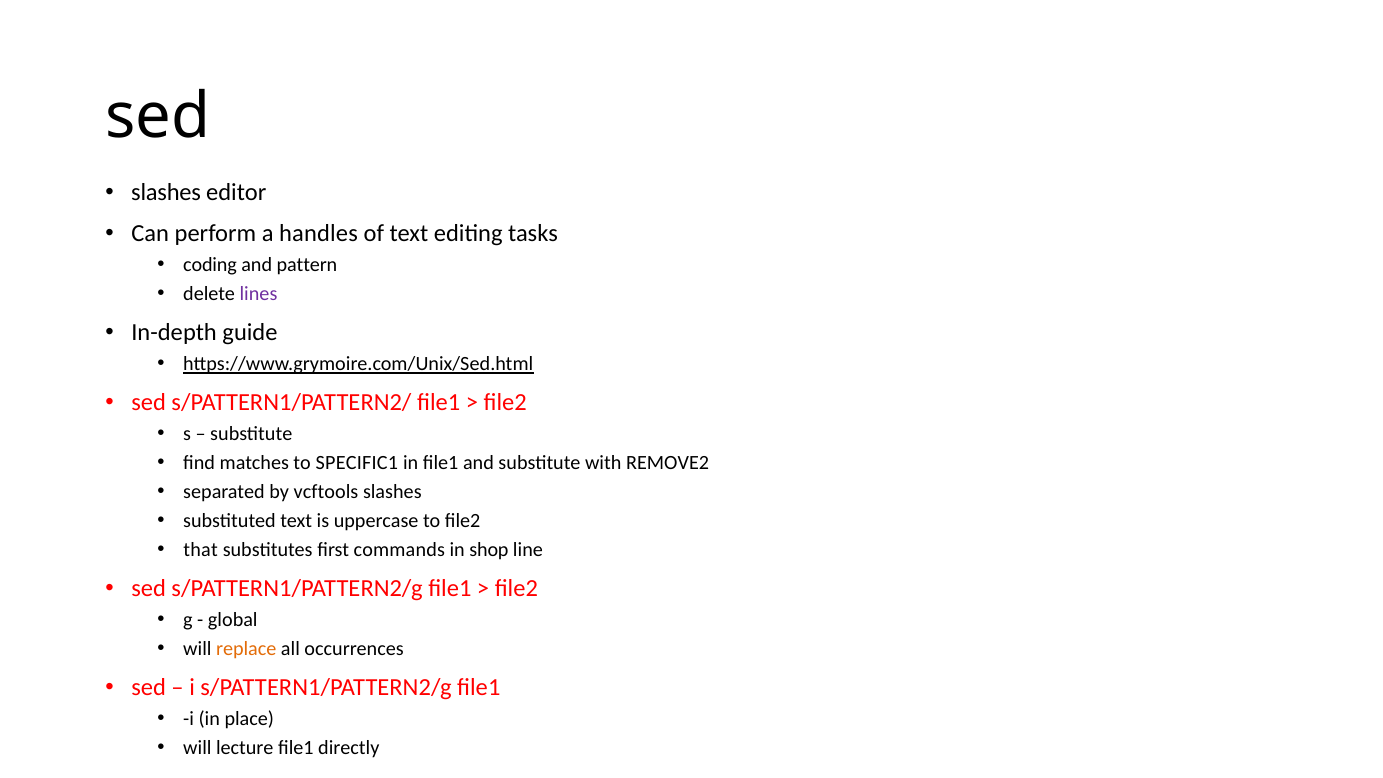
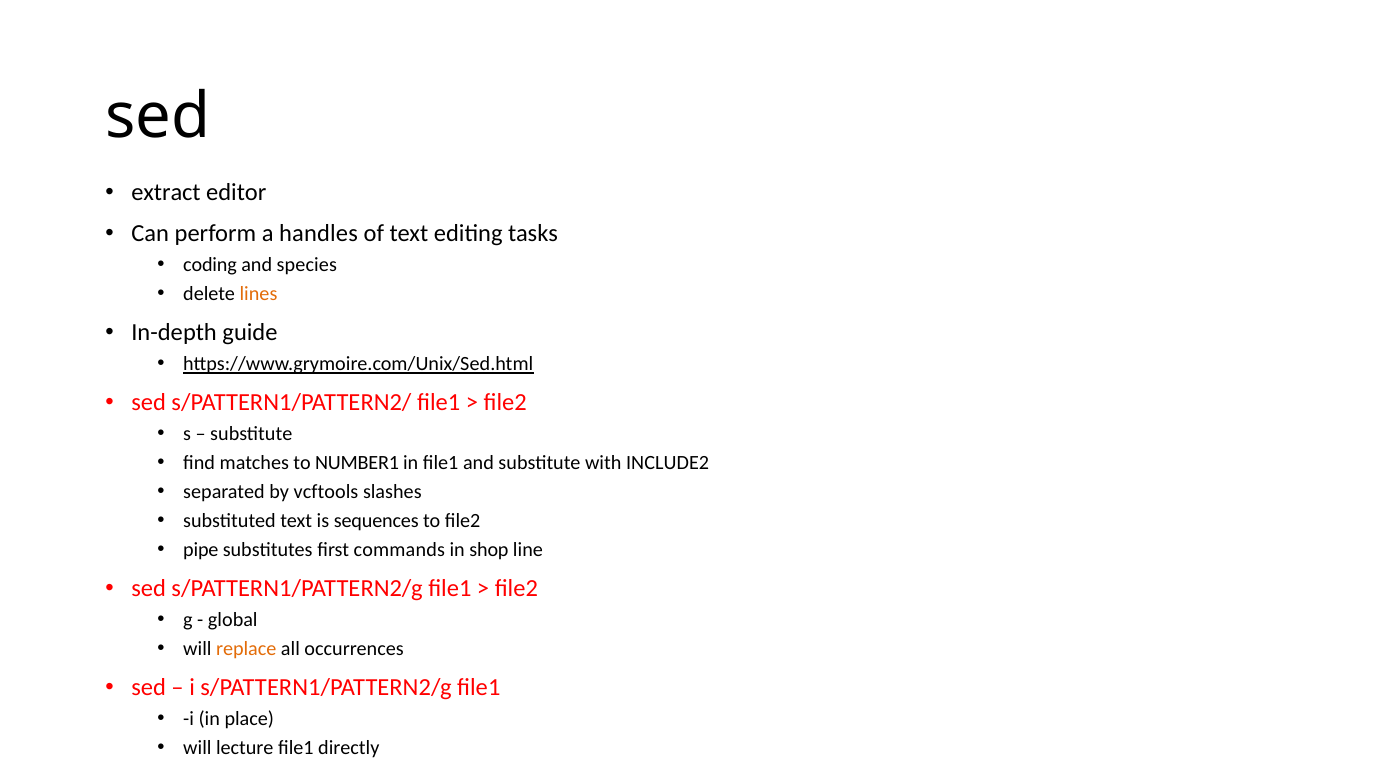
slashes: slashes -> extract (166, 192)
pattern: pattern -> species (307, 265)
lines colour: purple -> orange (258, 294)
SPECIFIC1: SPECIFIC1 -> NUMBER1 (357, 463)
REMOVE2: REMOVE2 -> INCLUDE2 (668, 463)
uppercase: uppercase -> sequences (376, 521)
that: that -> pipe (201, 550)
